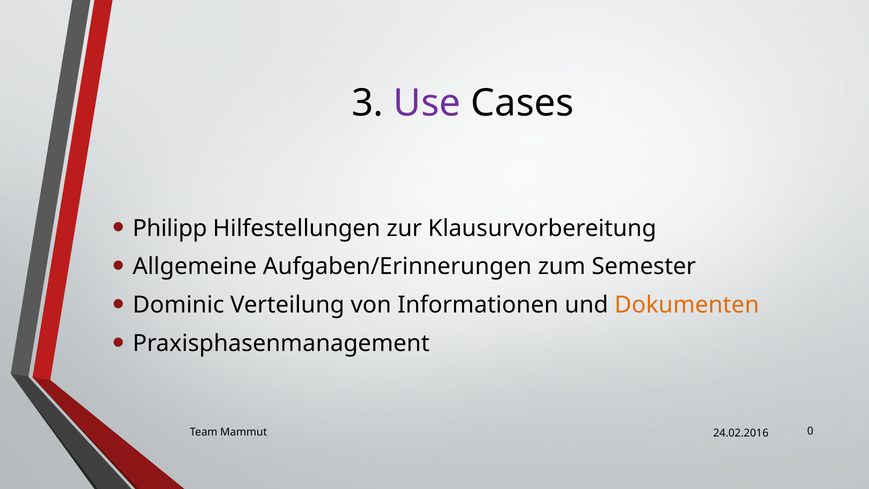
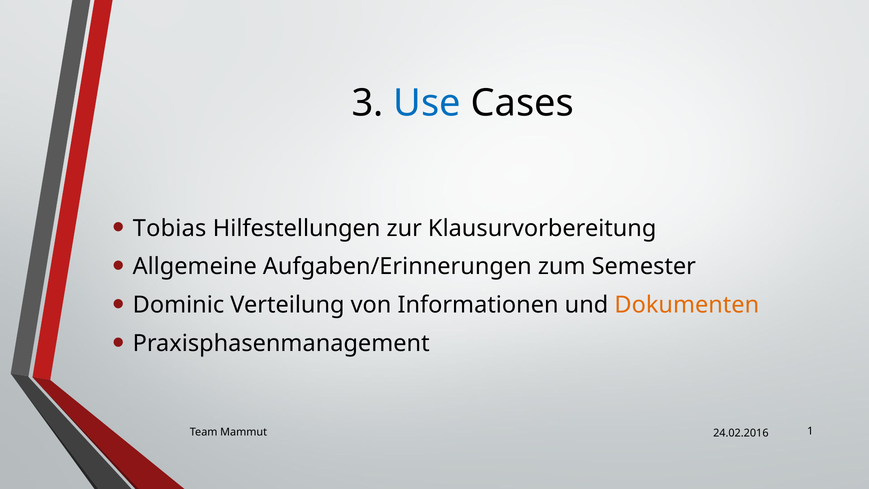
Use colour: purple -> blue (427, 103)
Philipp: Philipp -> Tobias (170, 228)
0: 0 -> 1 (810, 431)
